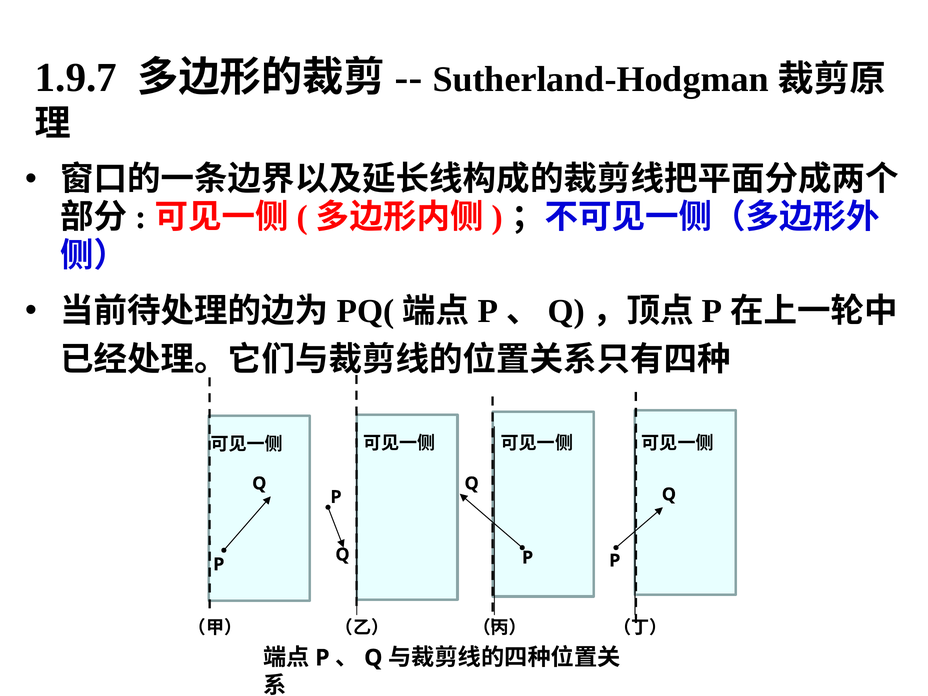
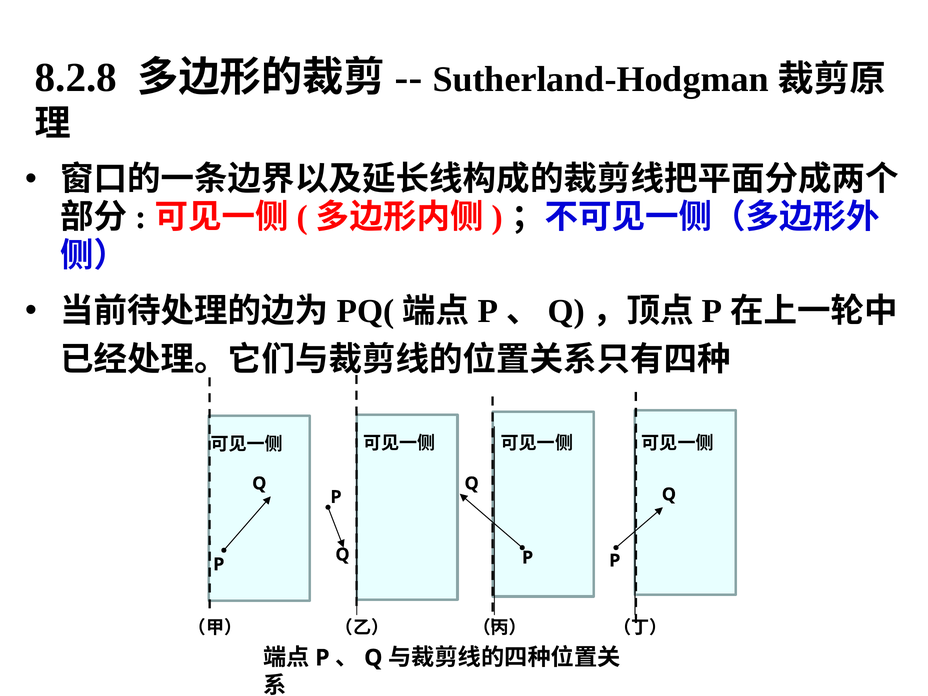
1.9.7: 1.9.7 -> 8.2.8 (76, 78)
